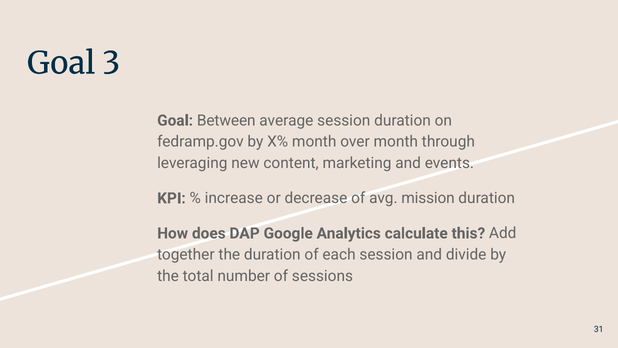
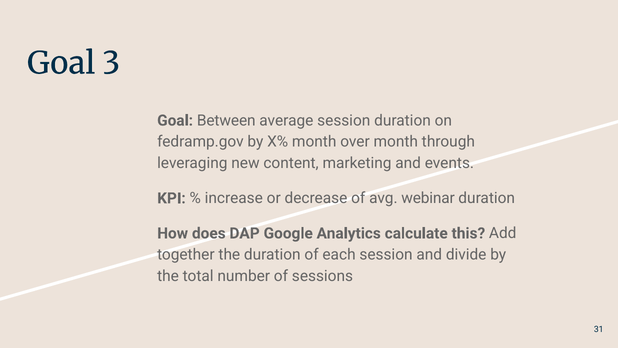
mission: mission -> webinar (428, 198)
